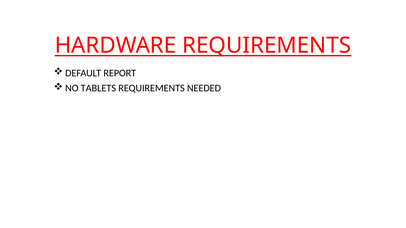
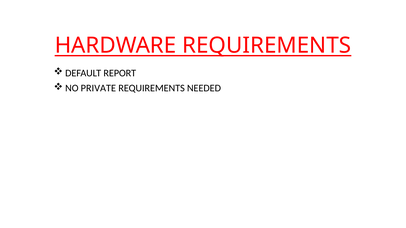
TABLETS: TABLETS -> PRIVATE (98, 88)
